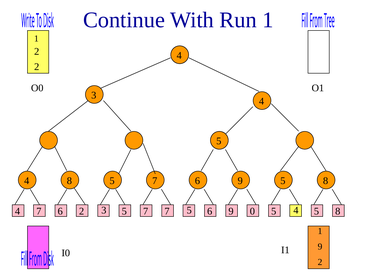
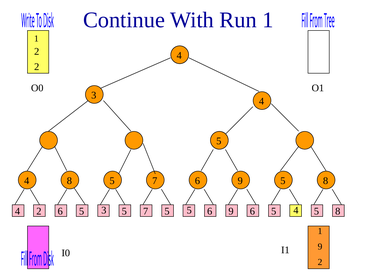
4 7: 7 -> 2 (39, 211)
2: 2 -> 5 (82, 211)
7 7: 7 -> 5 (167, 211)
9 0: 0 -> 6 (252, 211)
